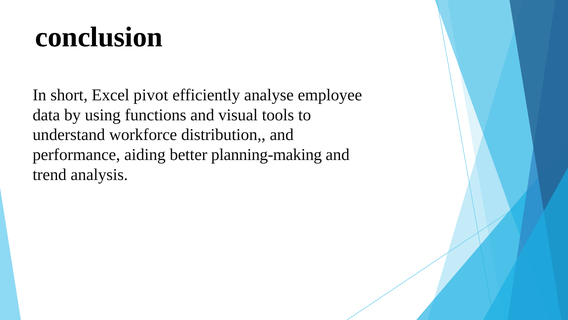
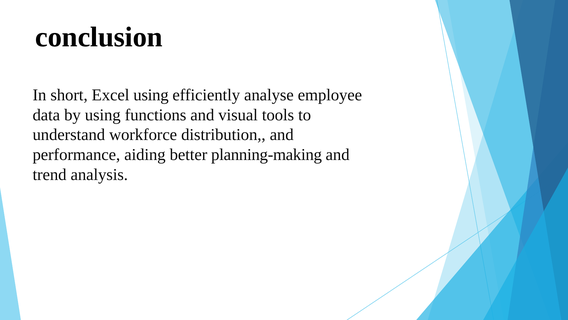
Excel pivot: pivot -> using (151, 95)
